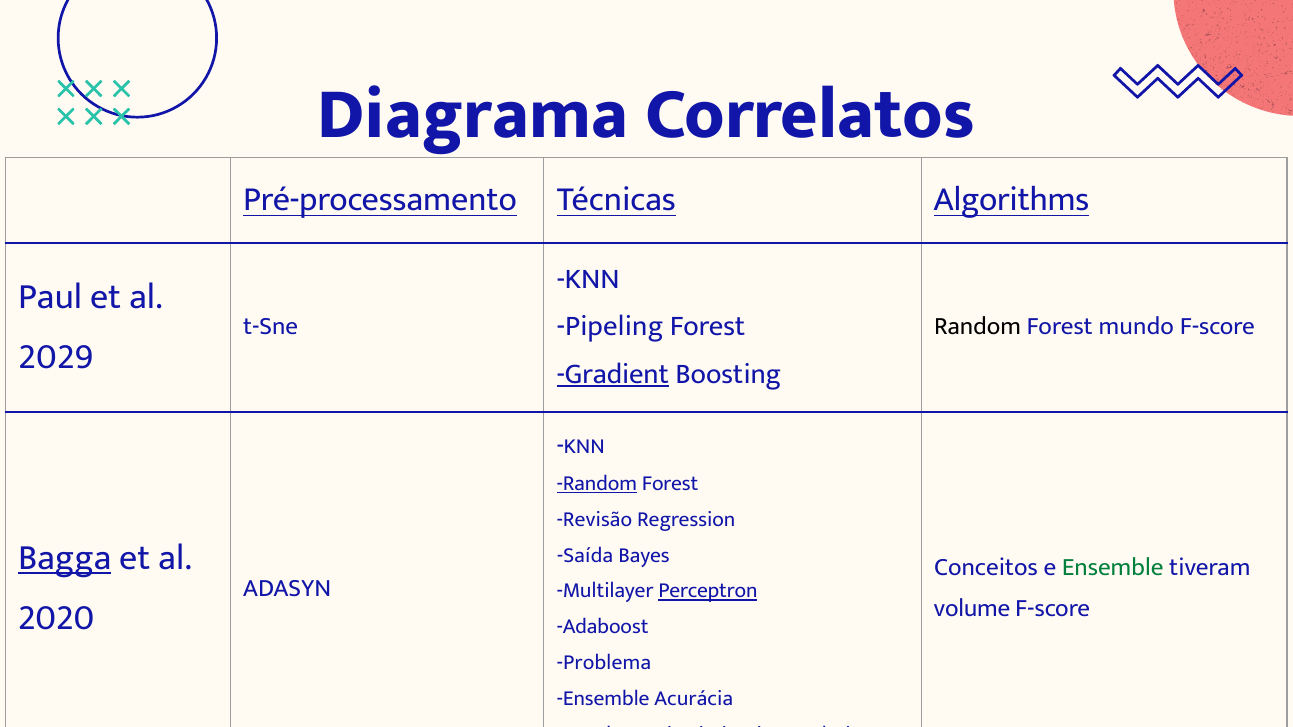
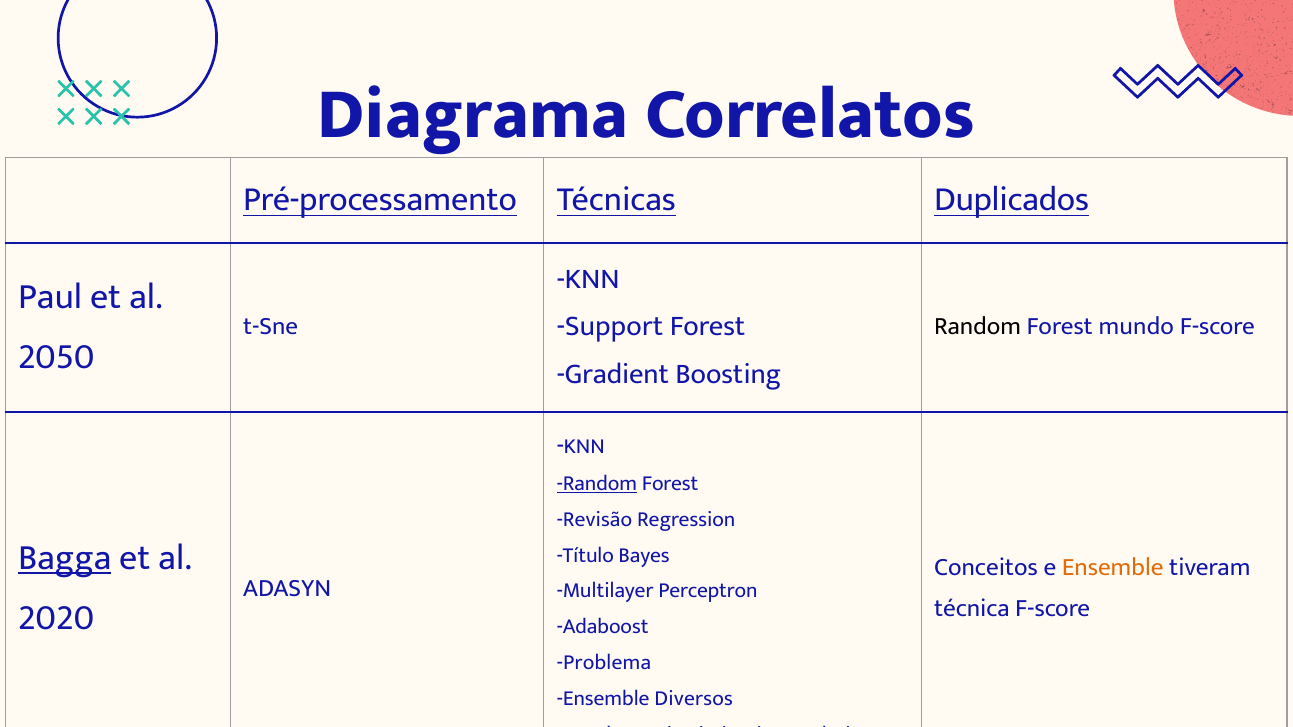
Algorithms: Algorithms -> Duplicados (1011, 199)
Pipeling: Pipeling -> Support (610, 327)
2029: 2029 -> 2050 (56, 356)
Gradient underline: present -> none (613, 374)
Saída: Saída -> Título (585, 555)
Ensemble colour: green -> orange (1113, 567)
Perceptron underline: present -> none (708, 591)
volume: volume -> técnica (972, 609)
Acurácia: Acurácia -> Diversos (694, 698)
